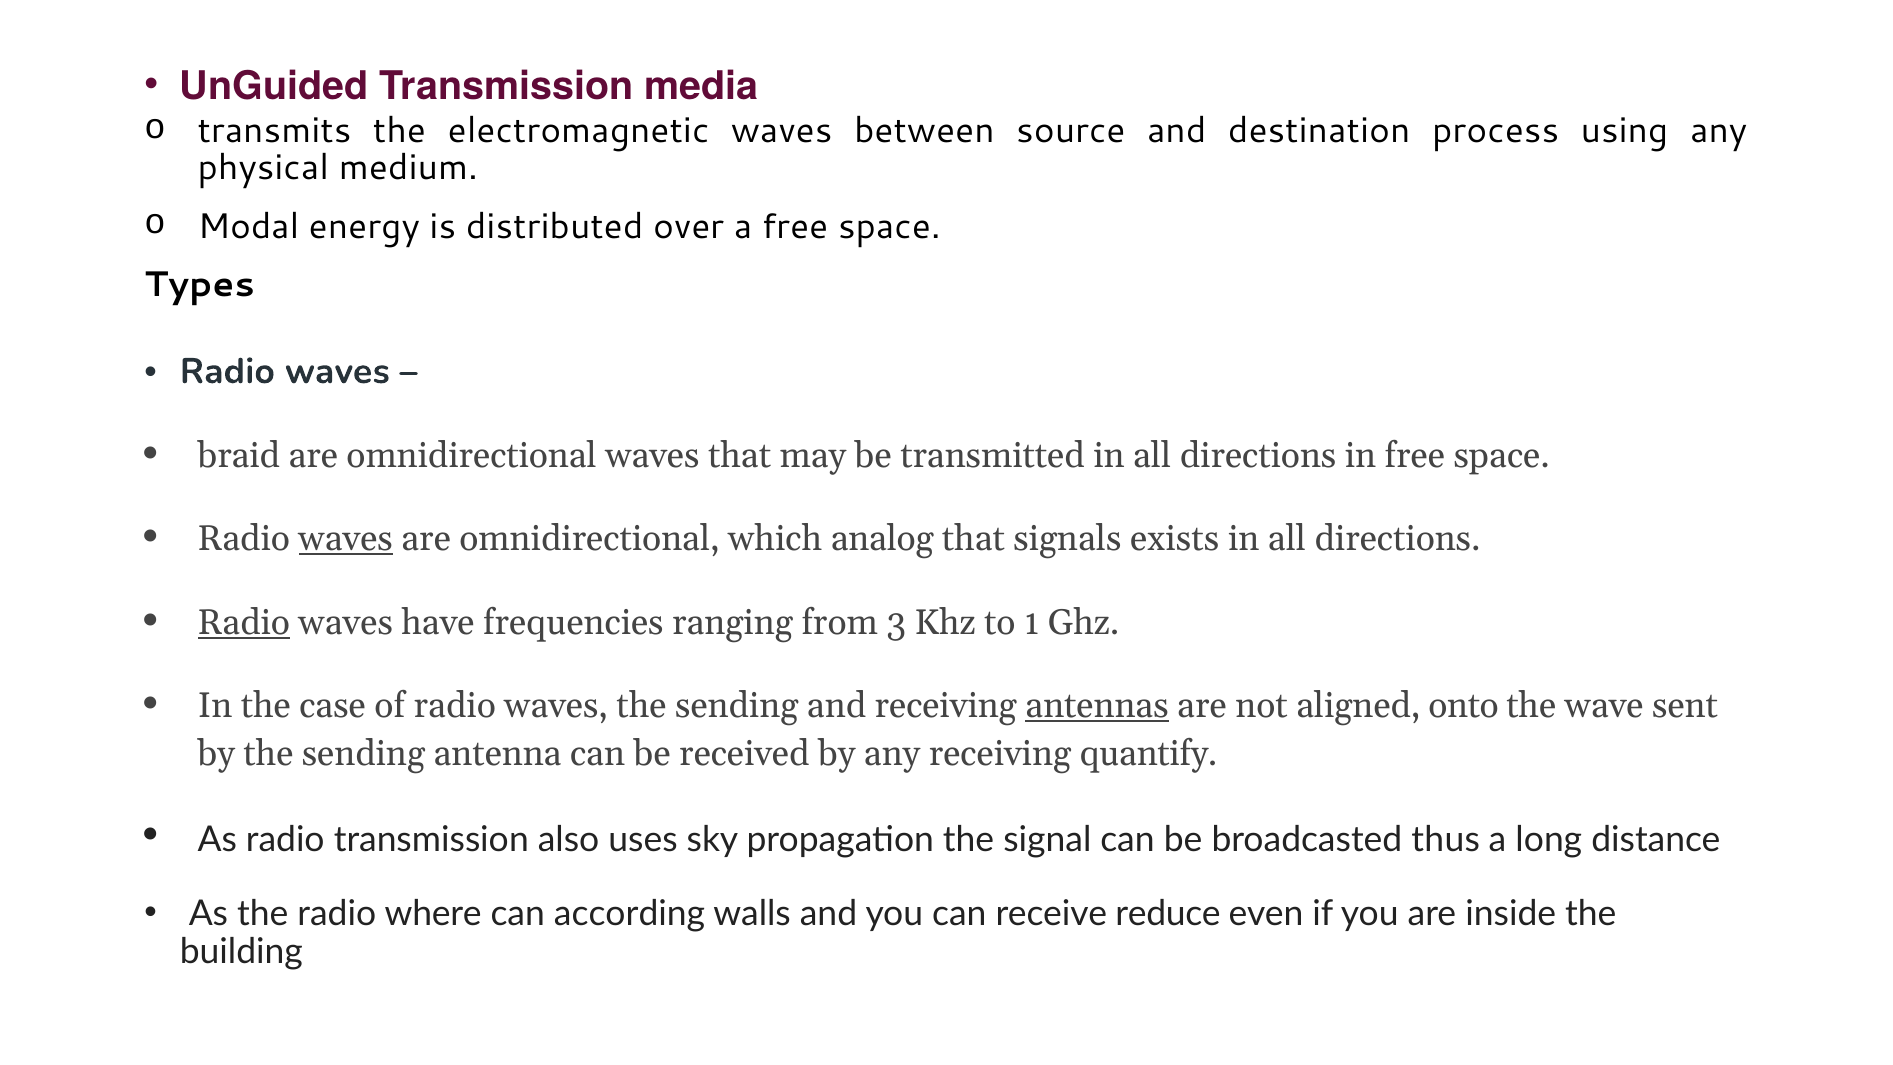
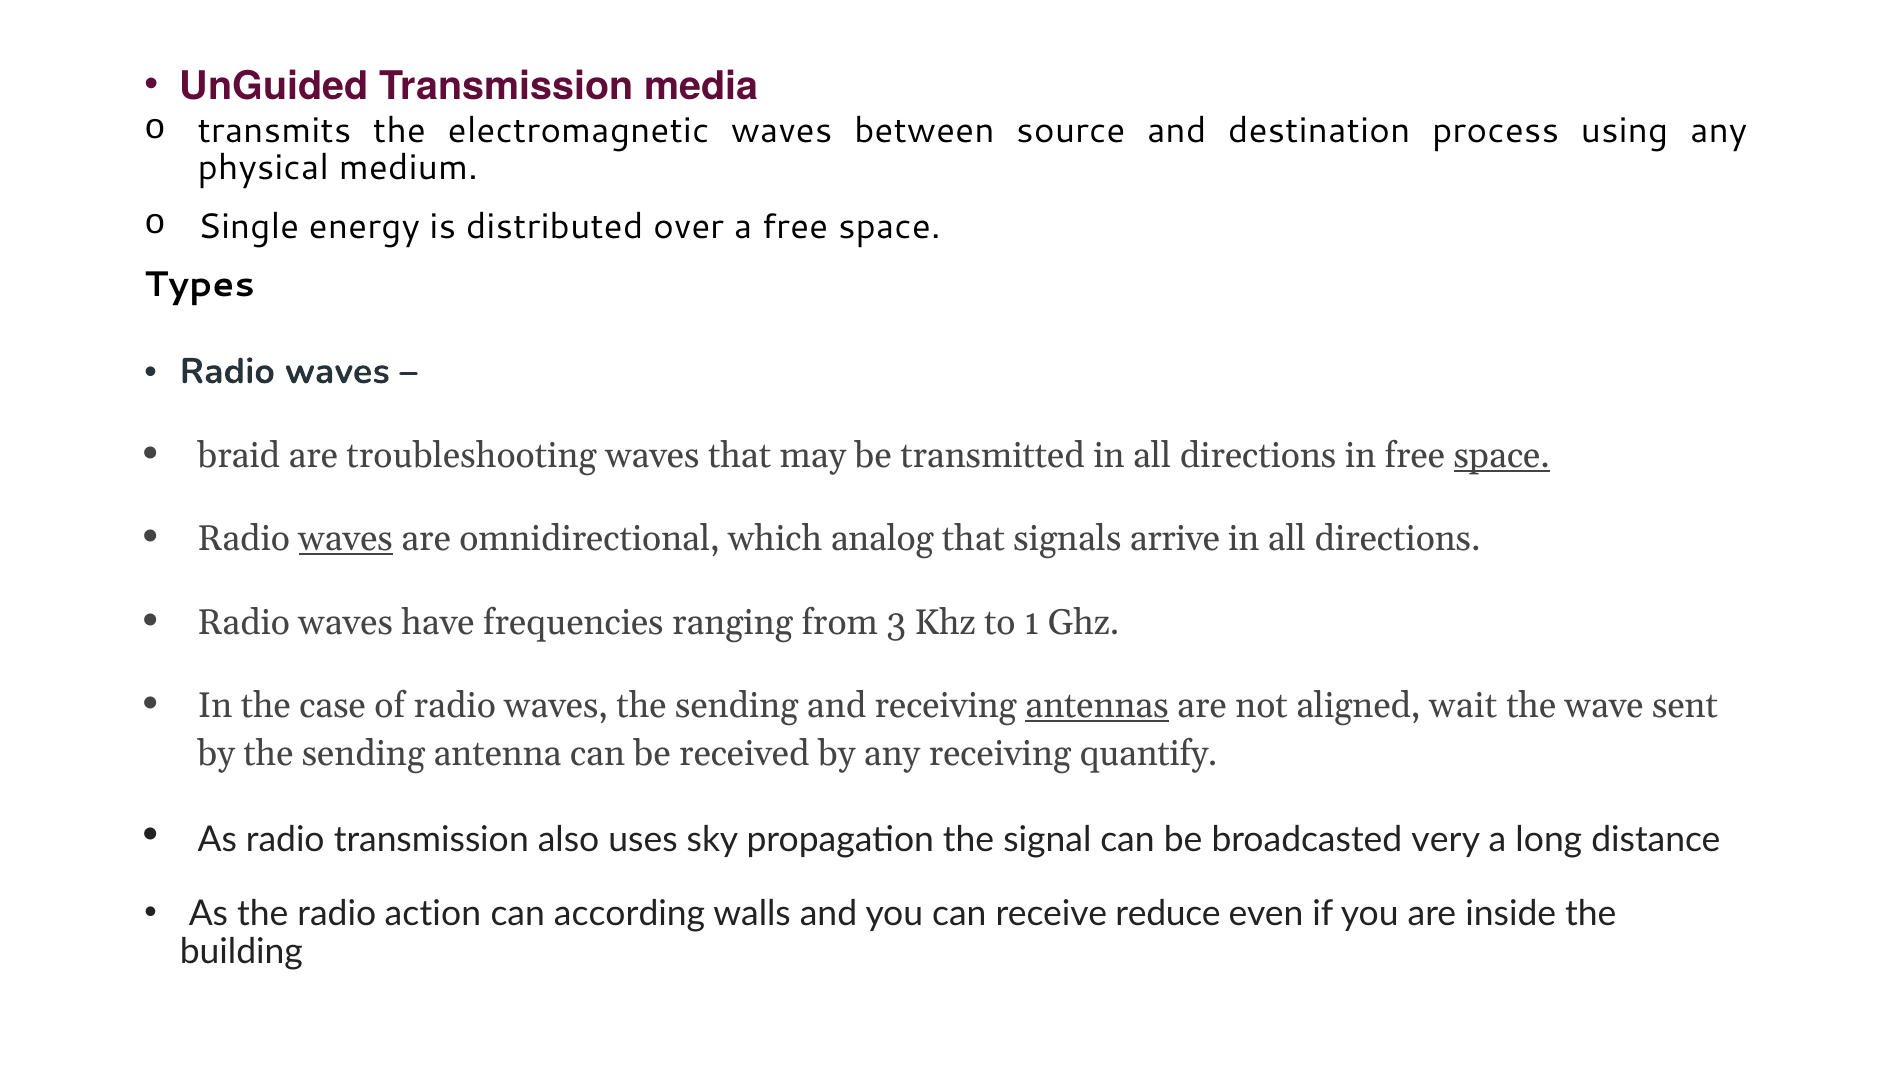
Modal: Modal -> Single (248, 226)
omnidirectional: omnidirectional -> troubleshooting (472, 455)
space underline: none -> present (1502, 455)
exists: exists -> arrive (1175, 539)
Radio underline: present -> none (244, 622)
onto: onto -> wait (1463, 706)
thus: thus -> very (1446, 840)
where: where -> action (433, 913)
